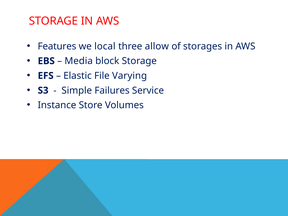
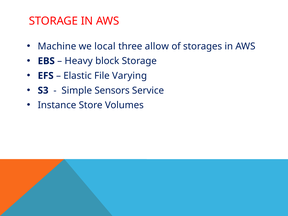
Features: Features -> Machine (57, 46)
Media: Media -> Heavy (79, 61)
Failures: Failures -> Sensors (112, 90)
